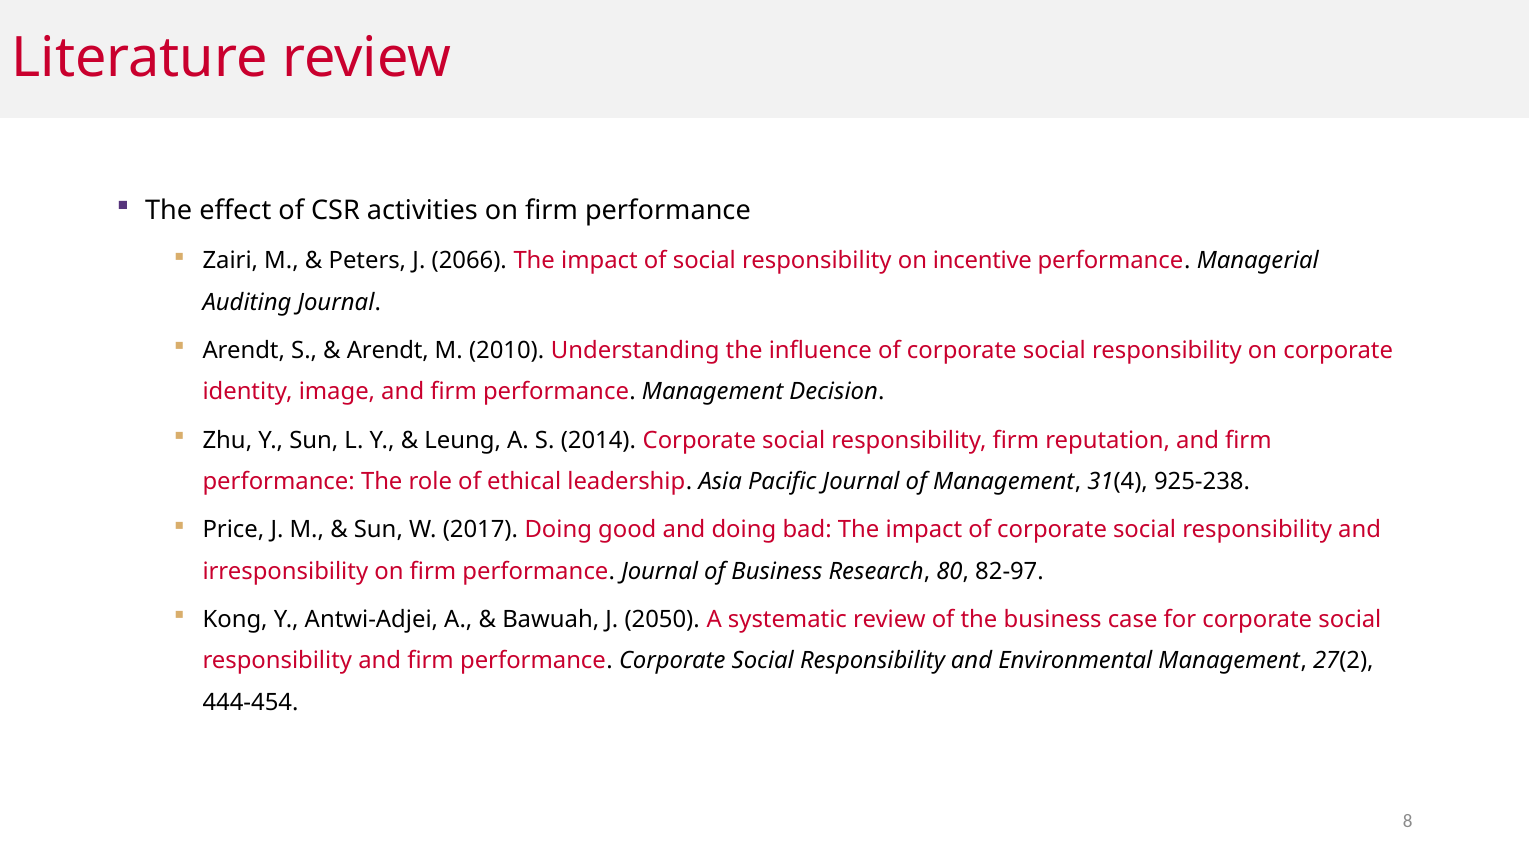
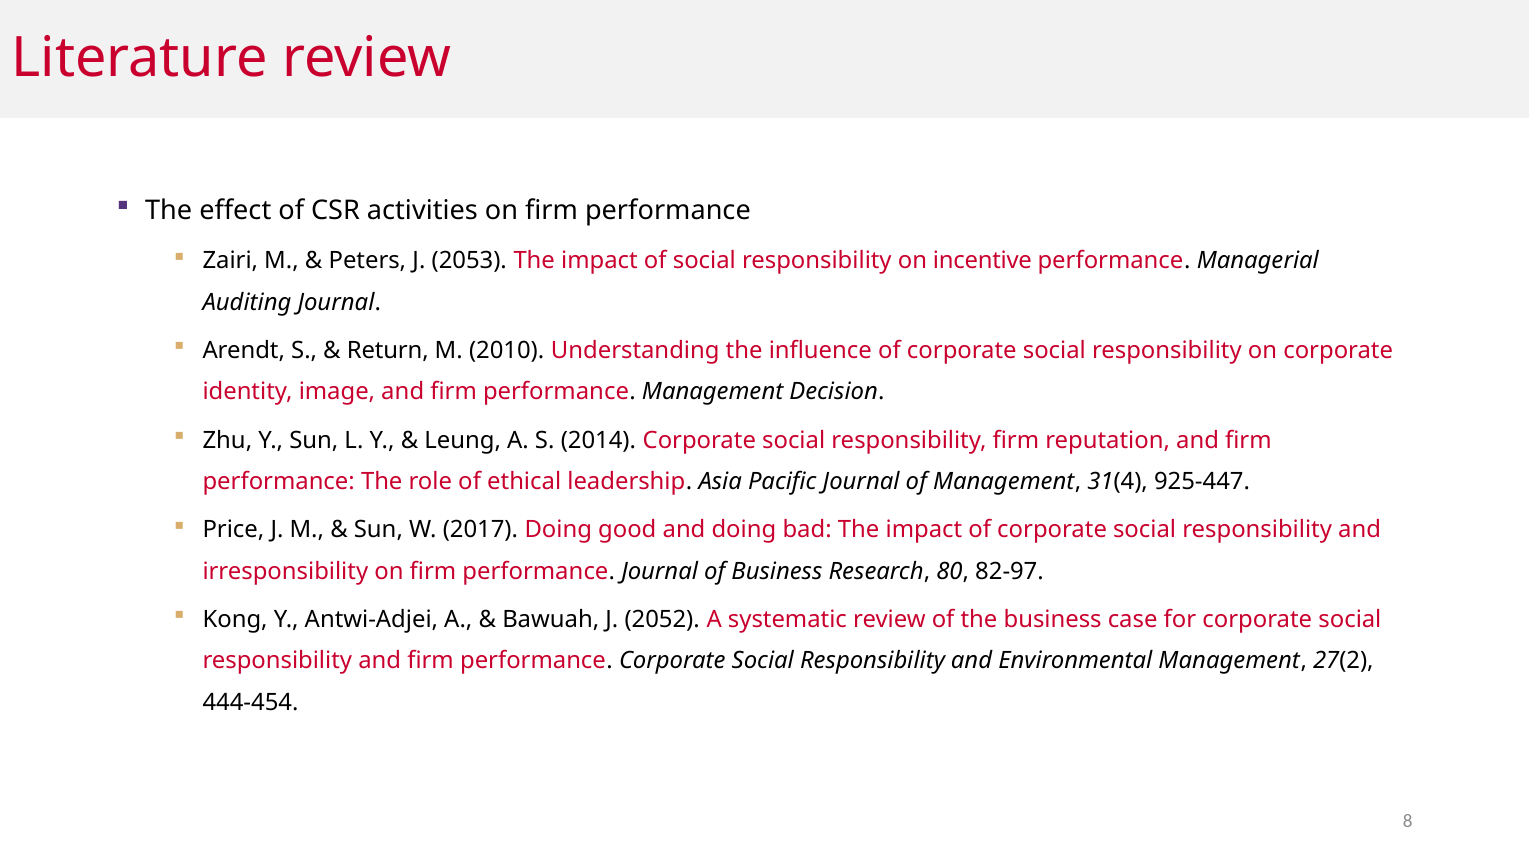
2066: 2066 -> 2053 (469, 261)
Arendt: Arendt -> Return (388, 351)
925-238: 925-238 -> 925-447 (1202, 482)
2050: 2050 -> 2052 (662, 620)
